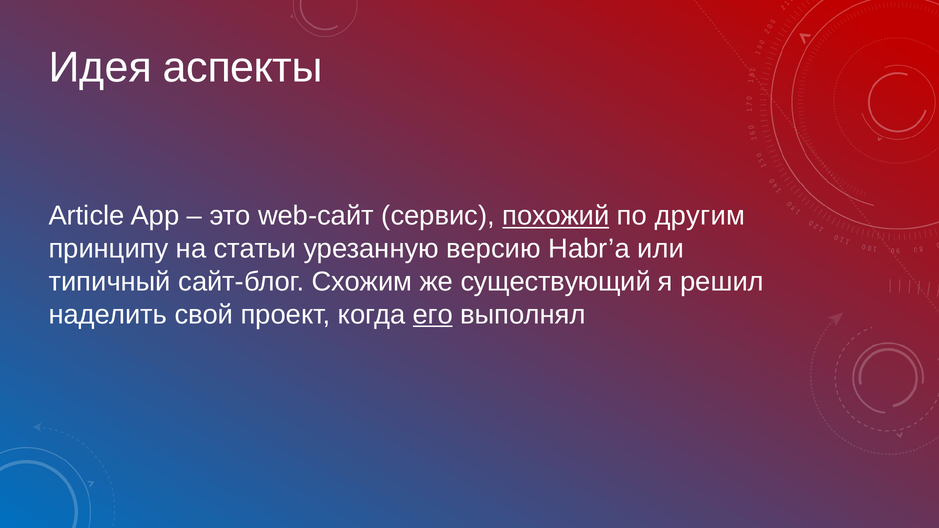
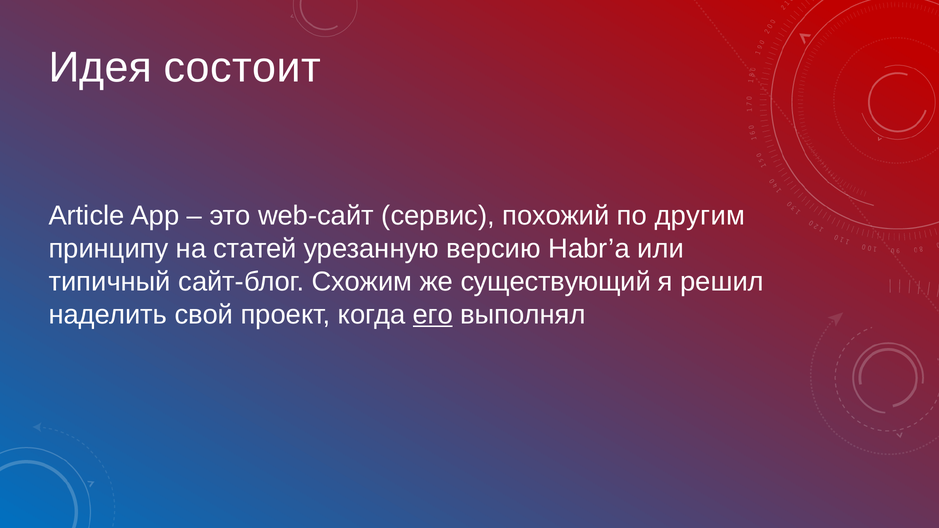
аспекты: аспекты -> состоит (242, 68)
похожий underline: present -> none (556, 216)
статьи: статьи -> статей (255, 249)
